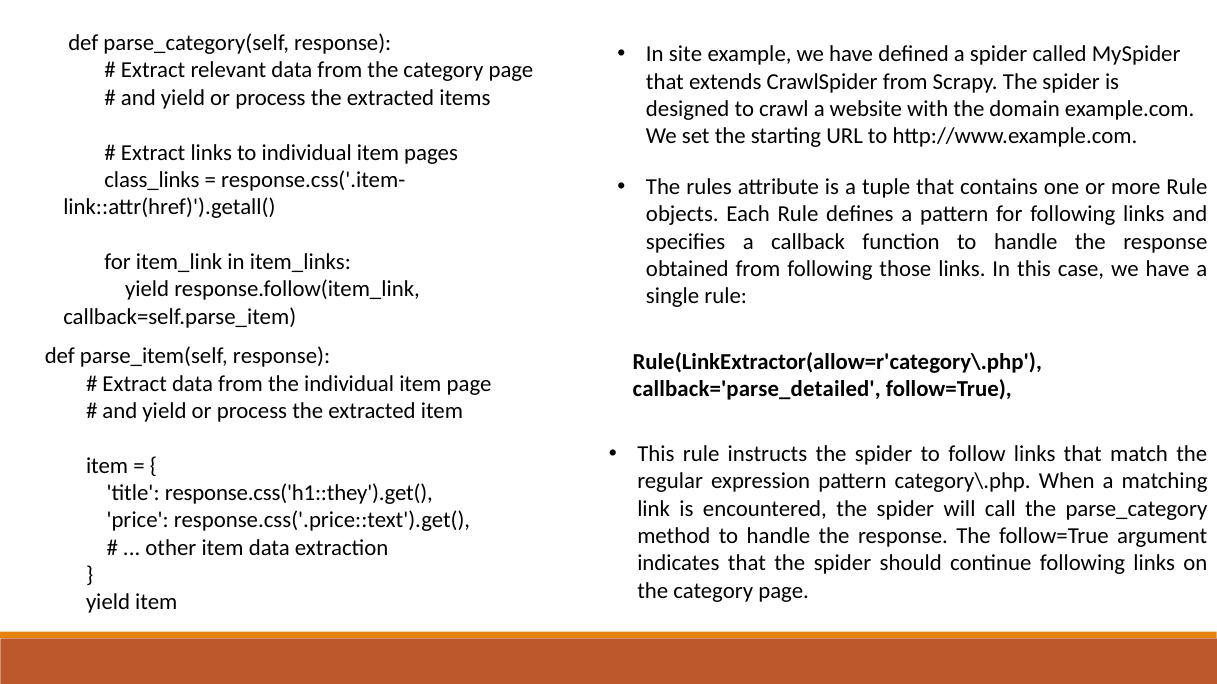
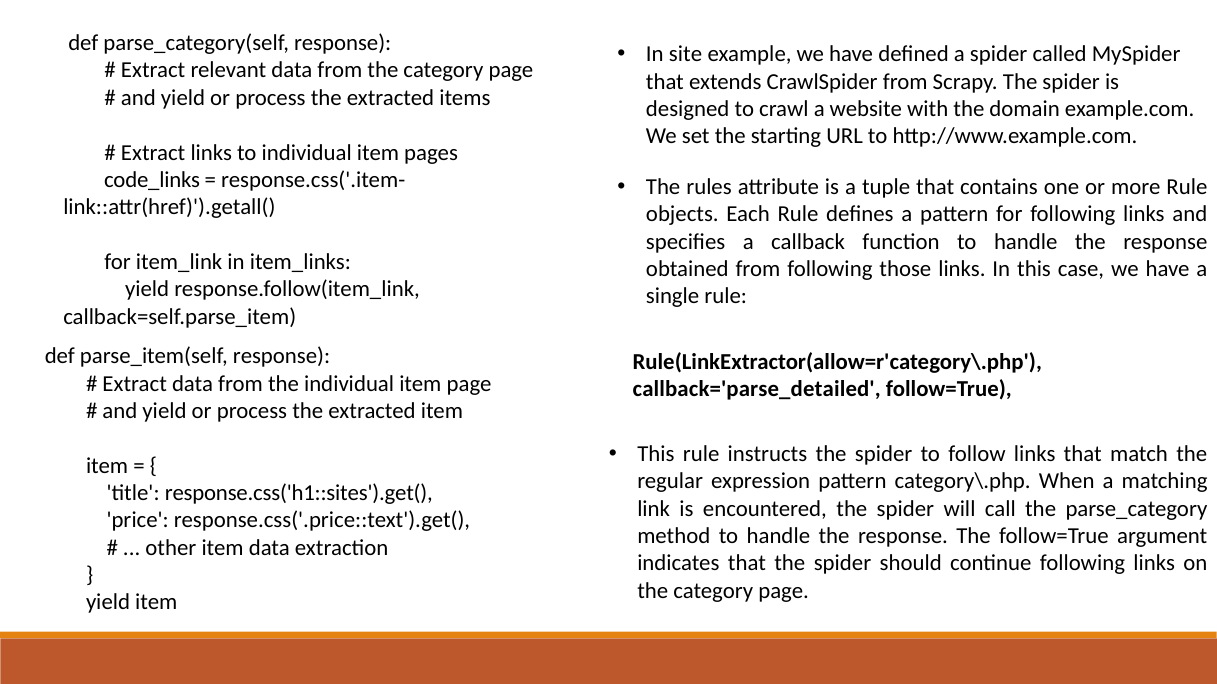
class_links: class_links -> code_links (152, 180)
response.css('h1::they').get(: response.css('h1::they').get( -> response.css('h1::sites').get( (299, 493)
